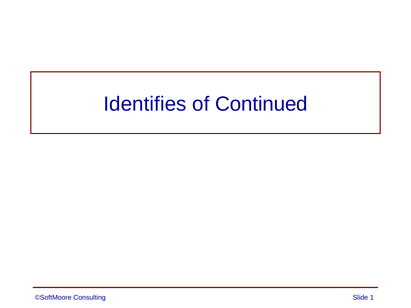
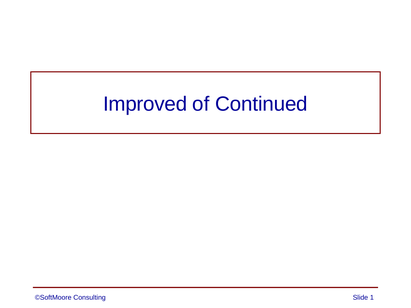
Identifies: Identifies -> Improved (145, 104)
